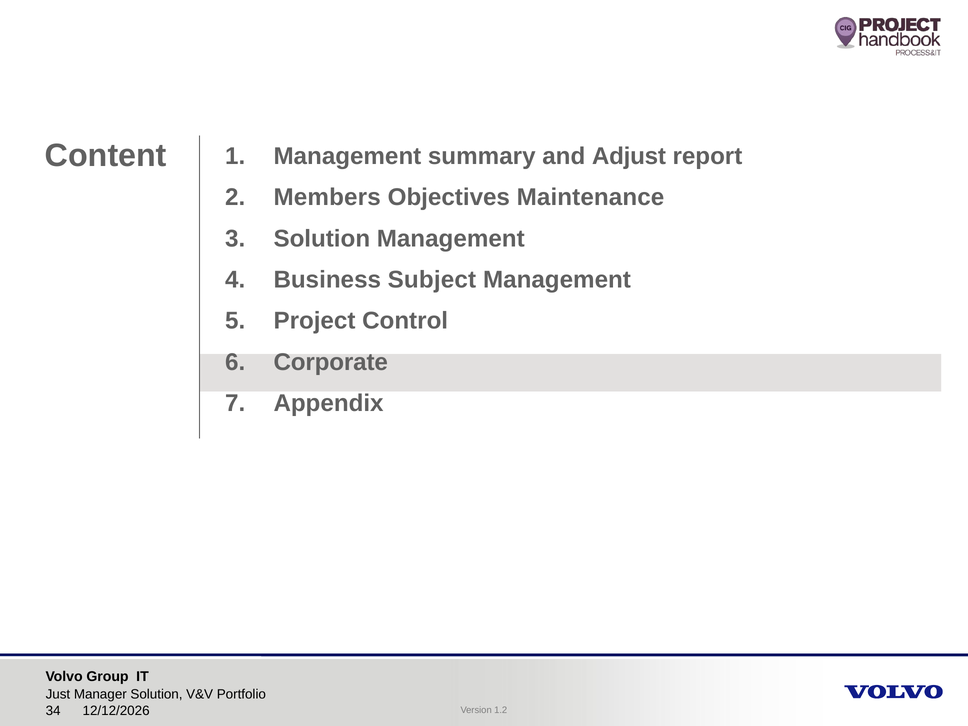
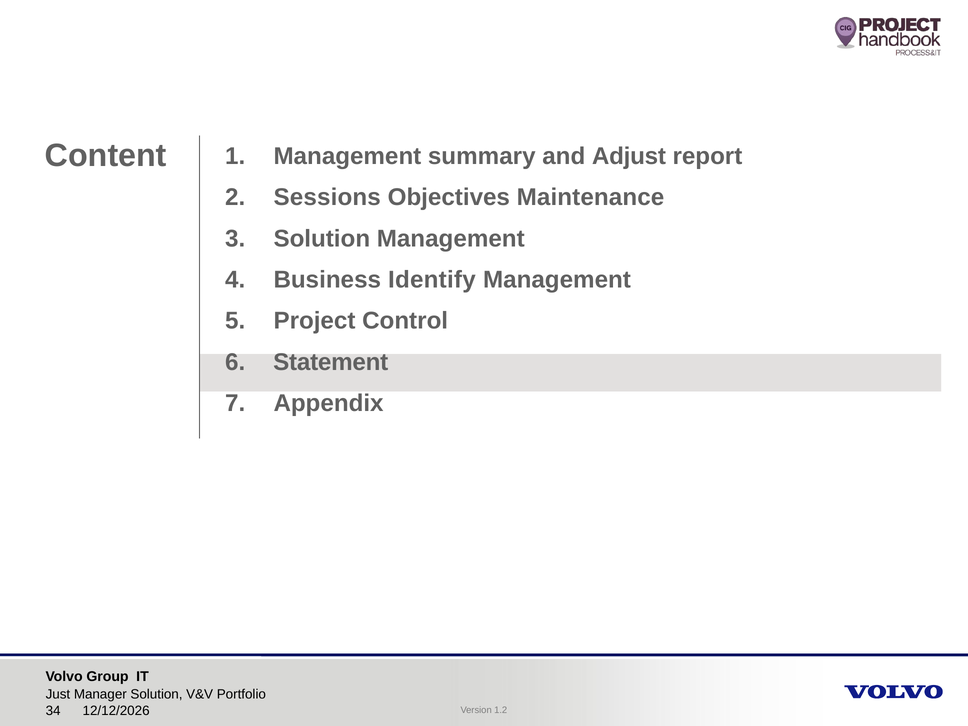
Members: Members -> Sessions (327, 197)
Subject: Subject -> Identify (432, 280)
Corporate: Corporate -> Statement (331, 362)
